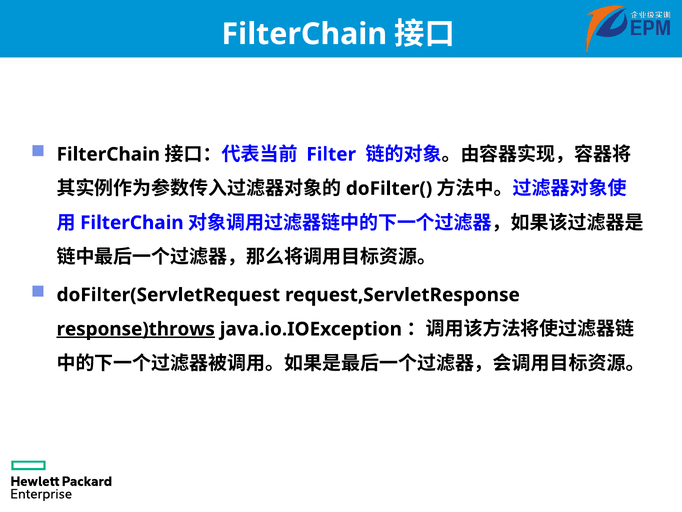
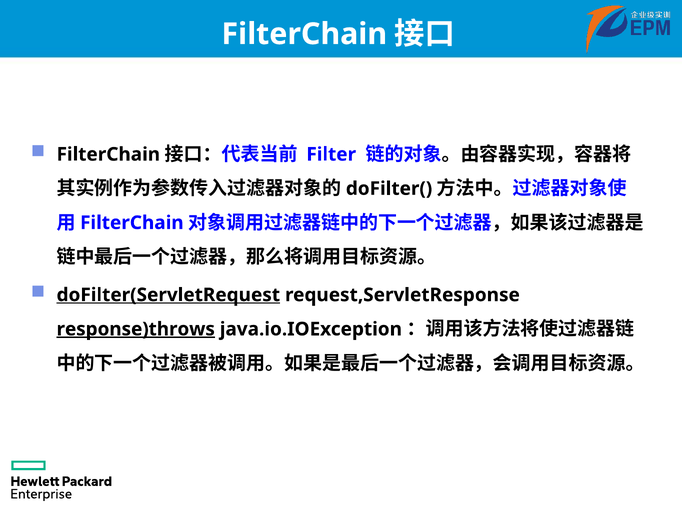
doFilter(ServletRequest underline: none -> present (168, 295)
